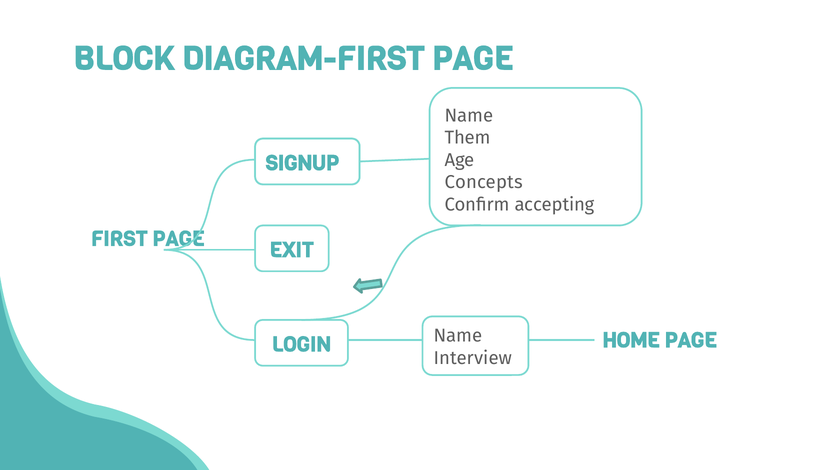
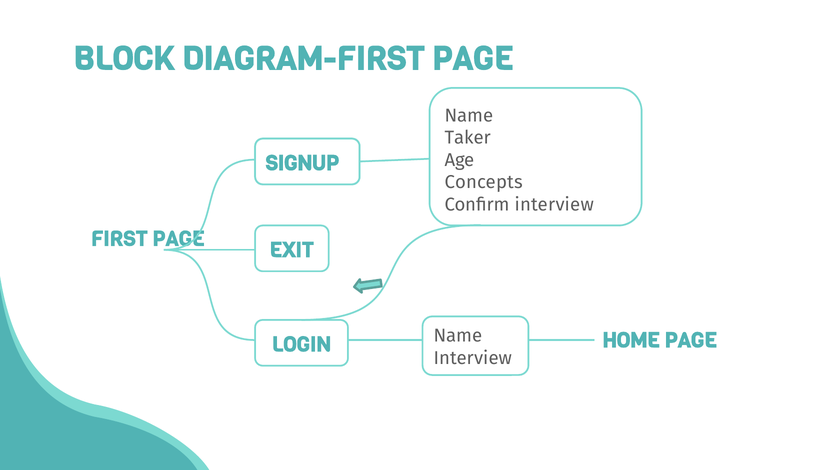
Them: Them -> Taker (468, 138)
Confirm accepting: accepting -> interview (554, 204)
